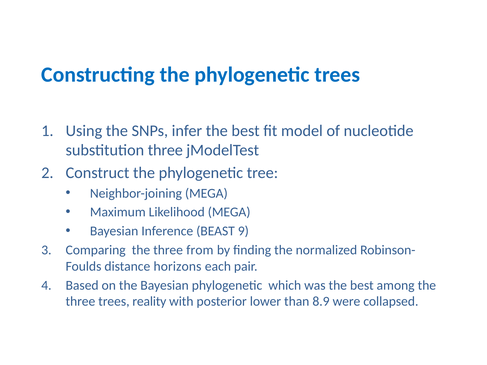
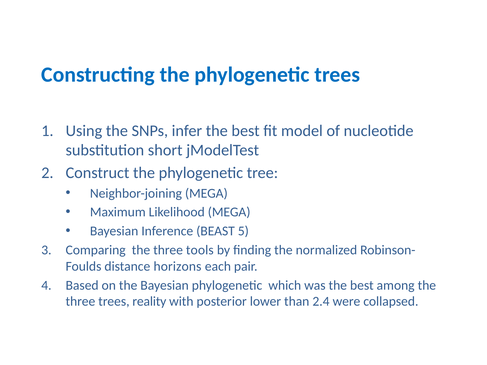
substitution three: three -> short (165, 150)
9: 9 -> 5 (243, 231)
from: from -> tools (200, 250)
8.9: 8.9 -> 2.4 (321, 302)
